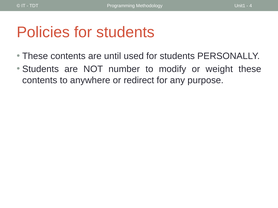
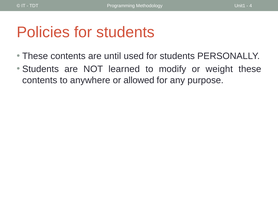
number: number -> learned (124, 69)
redirect: redirect -> allowed (139, 80)
